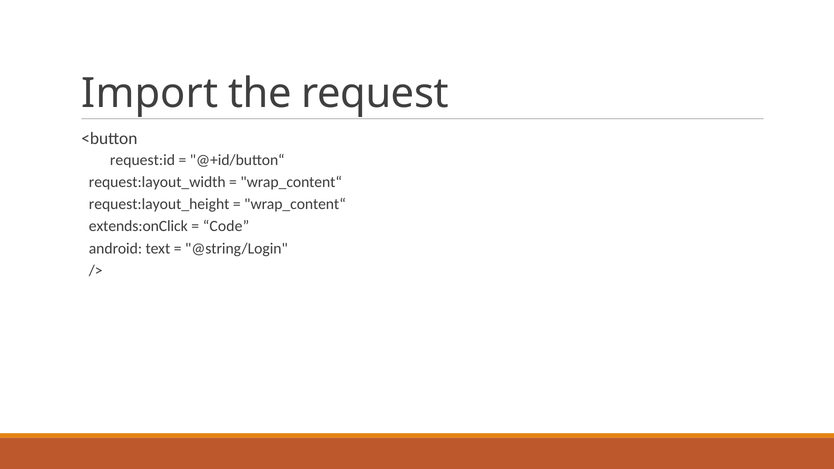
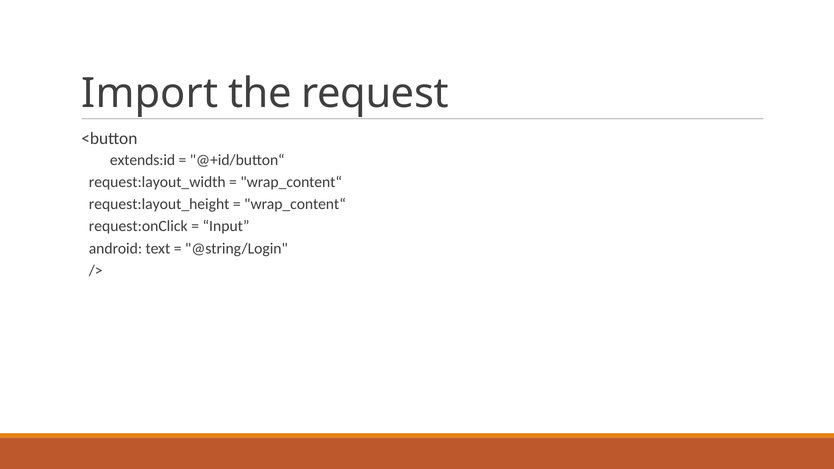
request:id: request:id -> extends:id (143, 160)
extends:onClick: extends:onClick -> request:onClick (138, 226)
Code: Code -> Input (226, 226)
